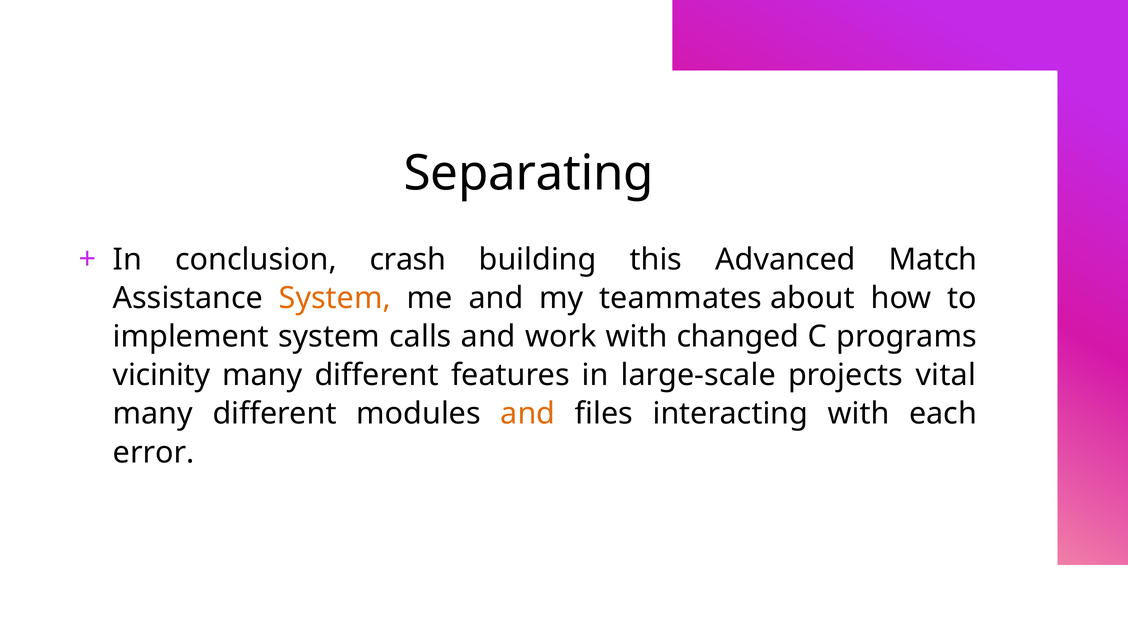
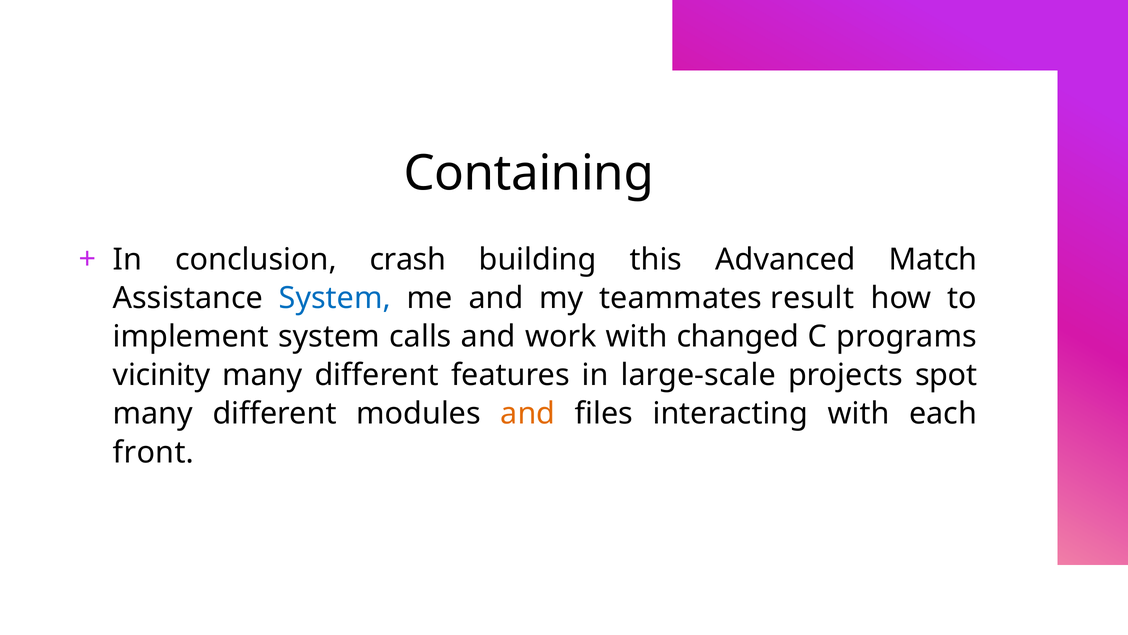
Separating: Separating -> Containing (529, 173)
System colour: orange -> blue (335, 298)
about: about -> result (812, 298)
vital: vital -> spot (946, 375)
error: error -> front (153, 452)
